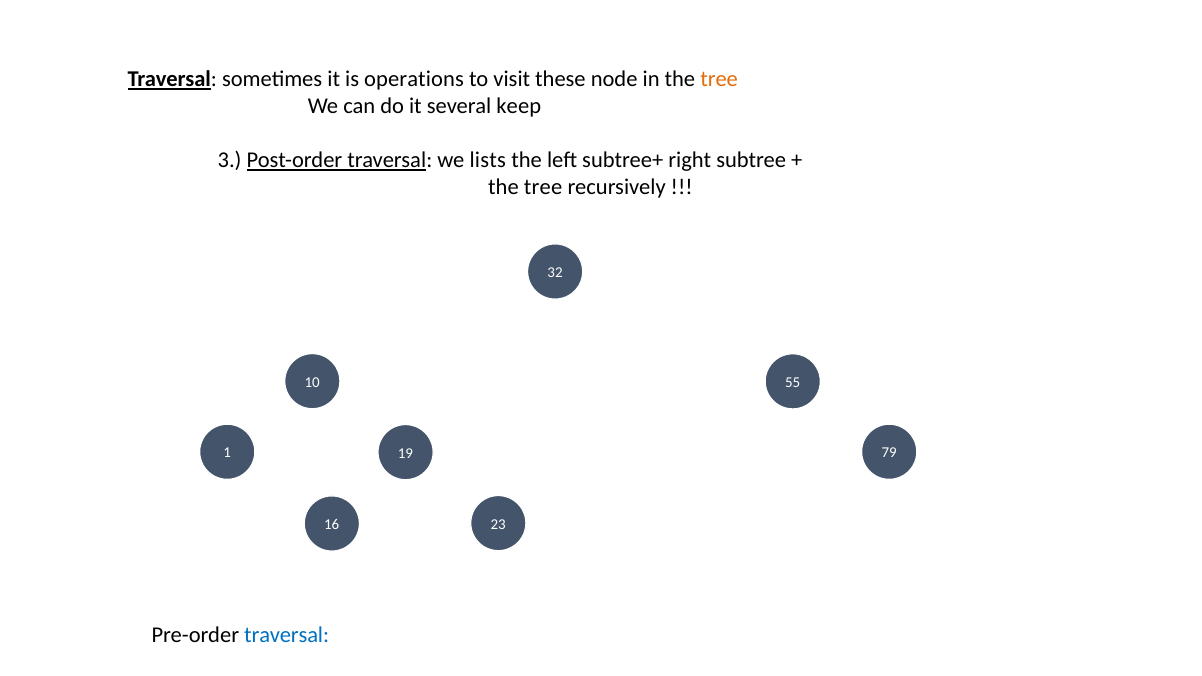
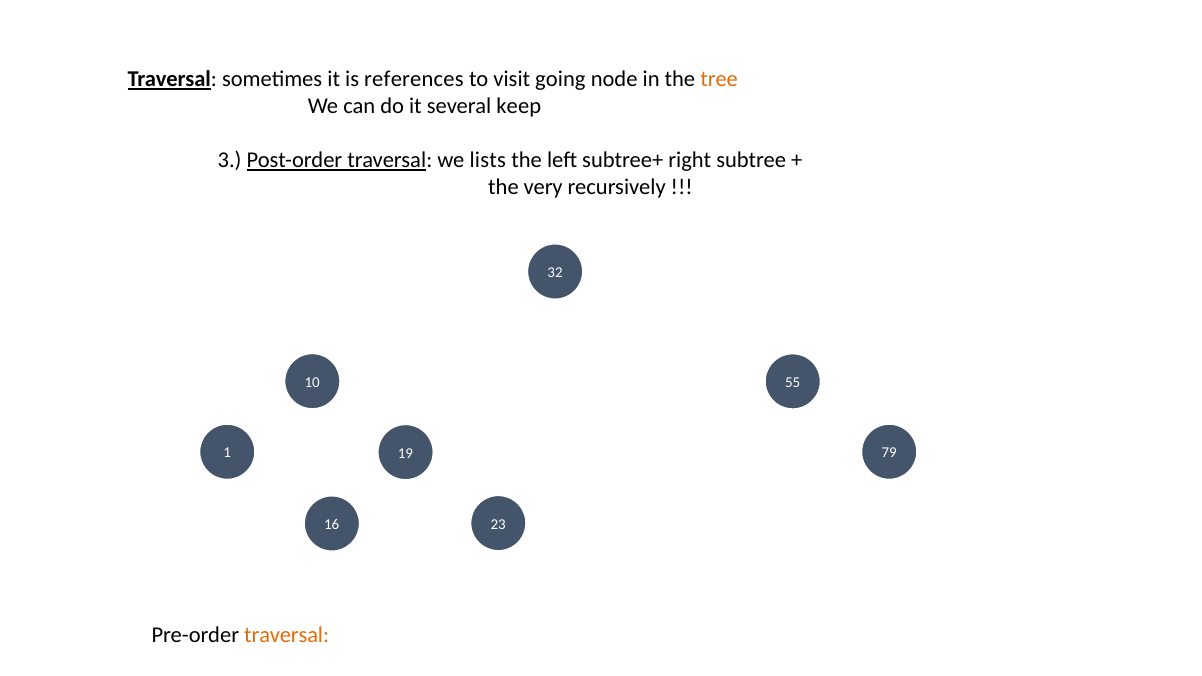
operations: operations -> references (414, 79)
these: these -> going (560, 79)
tree: tree -> very (543, 187)
traversal colour: blue -> orange (287, 635)
